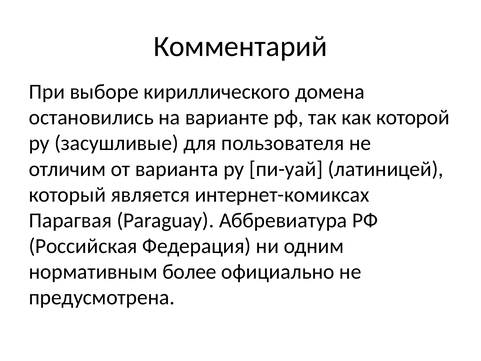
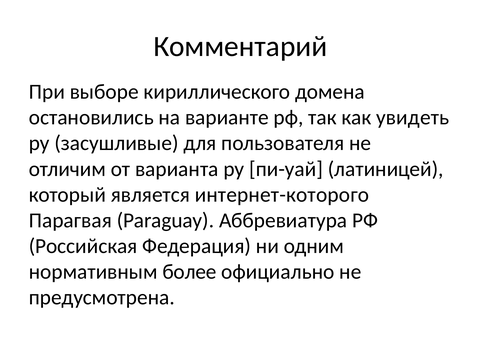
которой: которой -> увидеть (413, 117)
интернет-комиксах: интернет-комиксах -> интернет-которого (282, 195)
